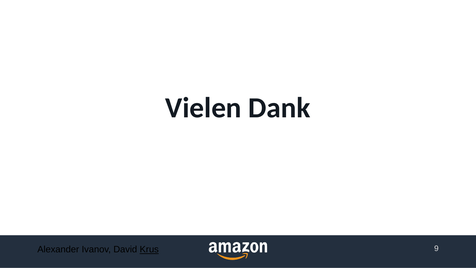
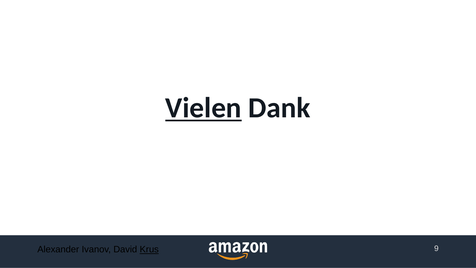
Vielen underline: none -> present (203, 108)
